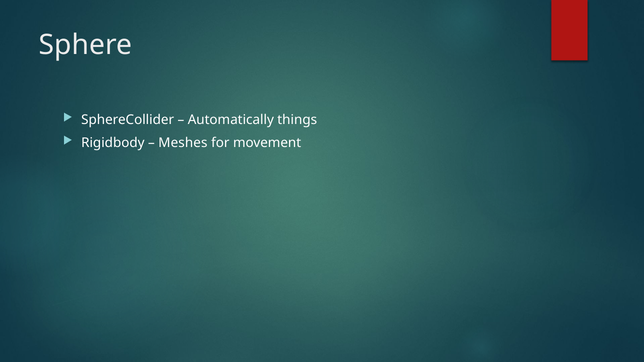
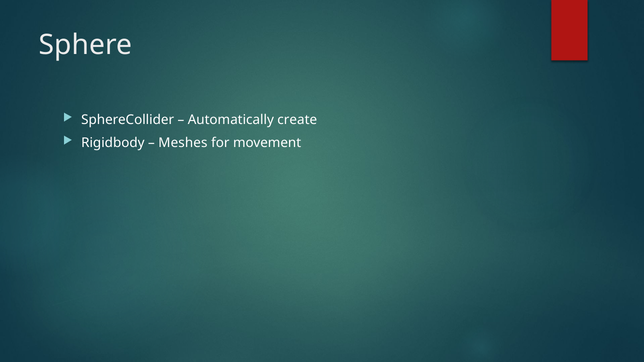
things: things -> create (297, 120)
